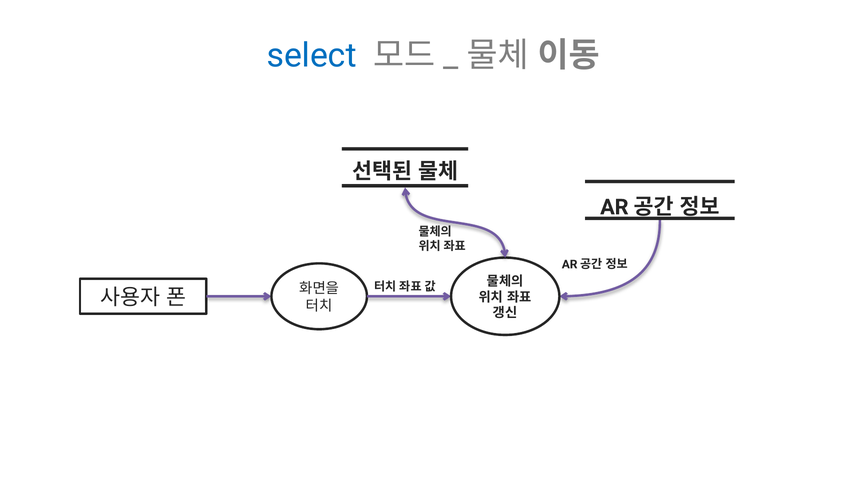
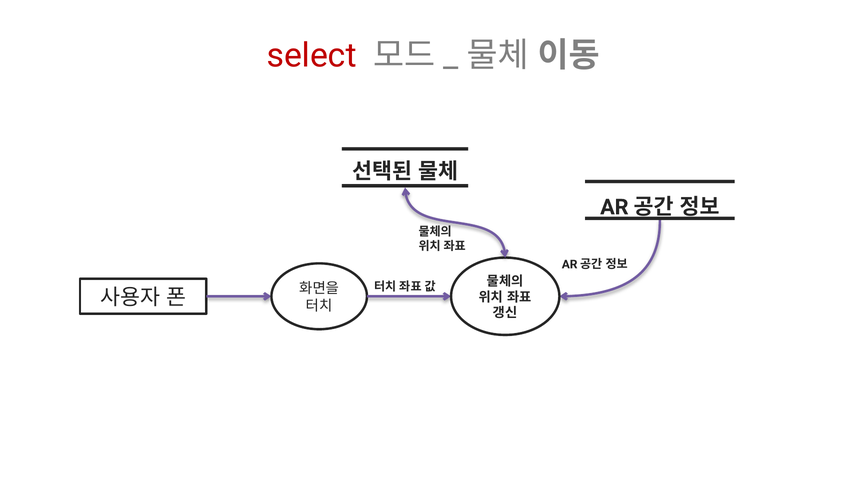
select colour: blue -> red (312, 56)
